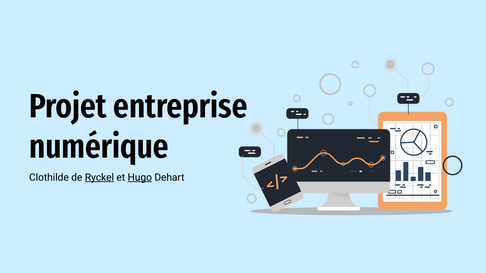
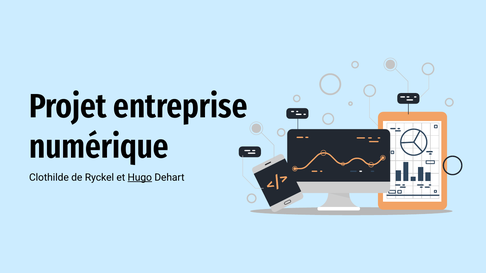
Ryckel underline: present -> none (99, 178)
